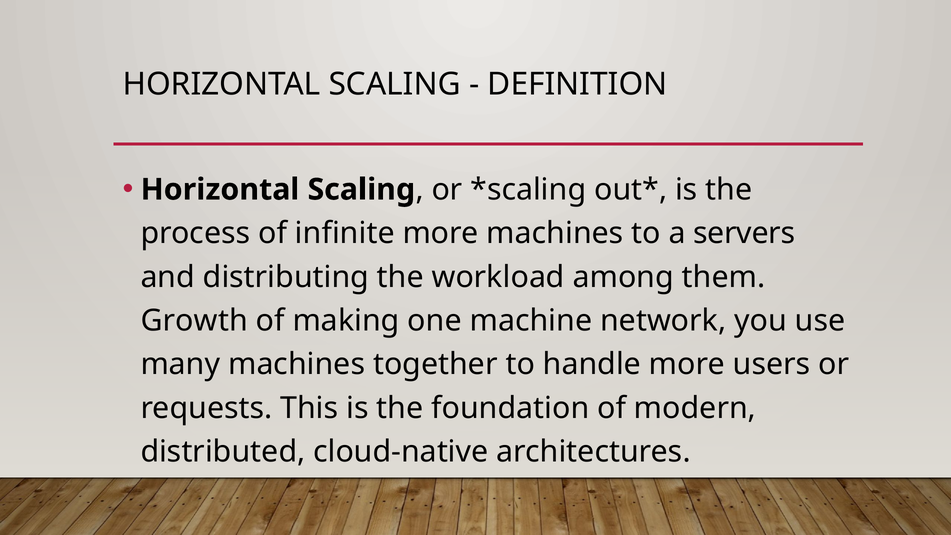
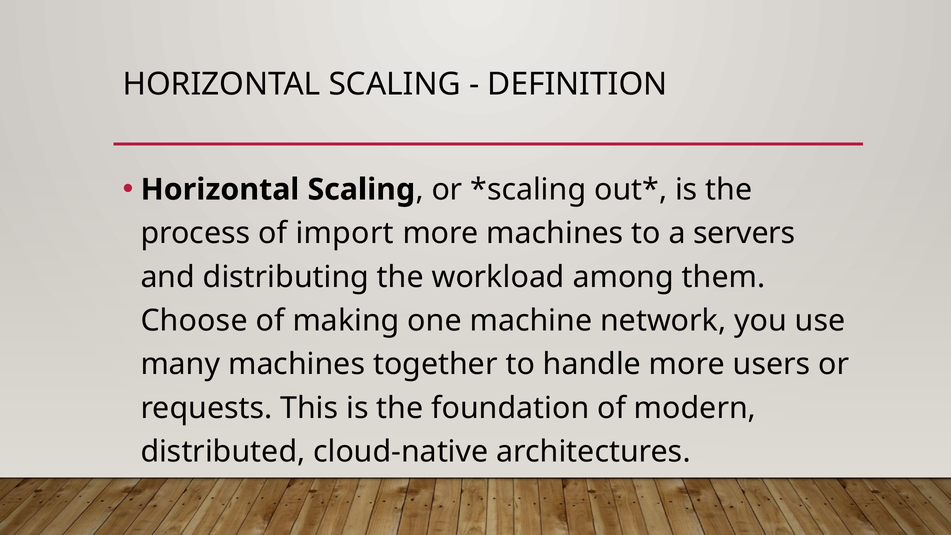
infinite: infinite -> import (345, 233)
Growth: Growth -> Choose (194, 321)
